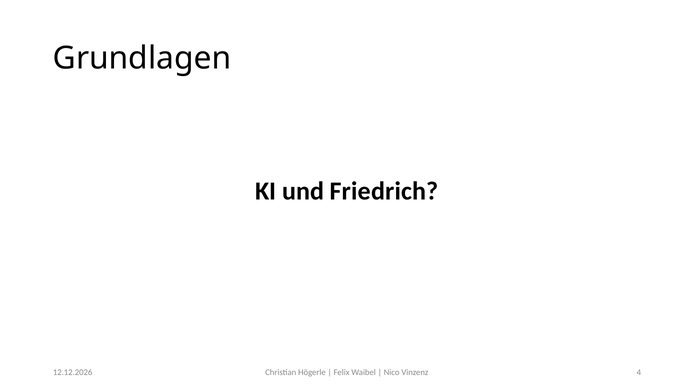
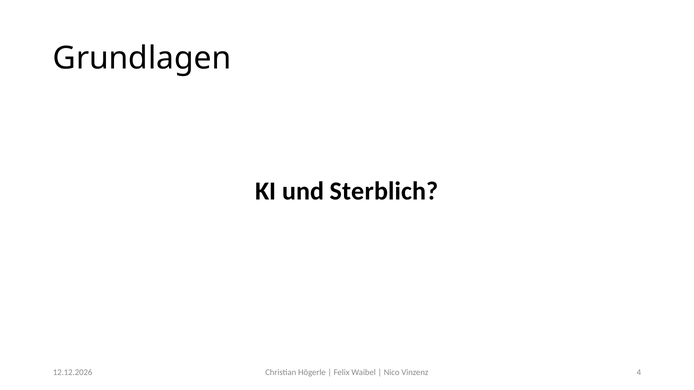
Friedrich: Friedrich -> Sterblich (384, 191)
